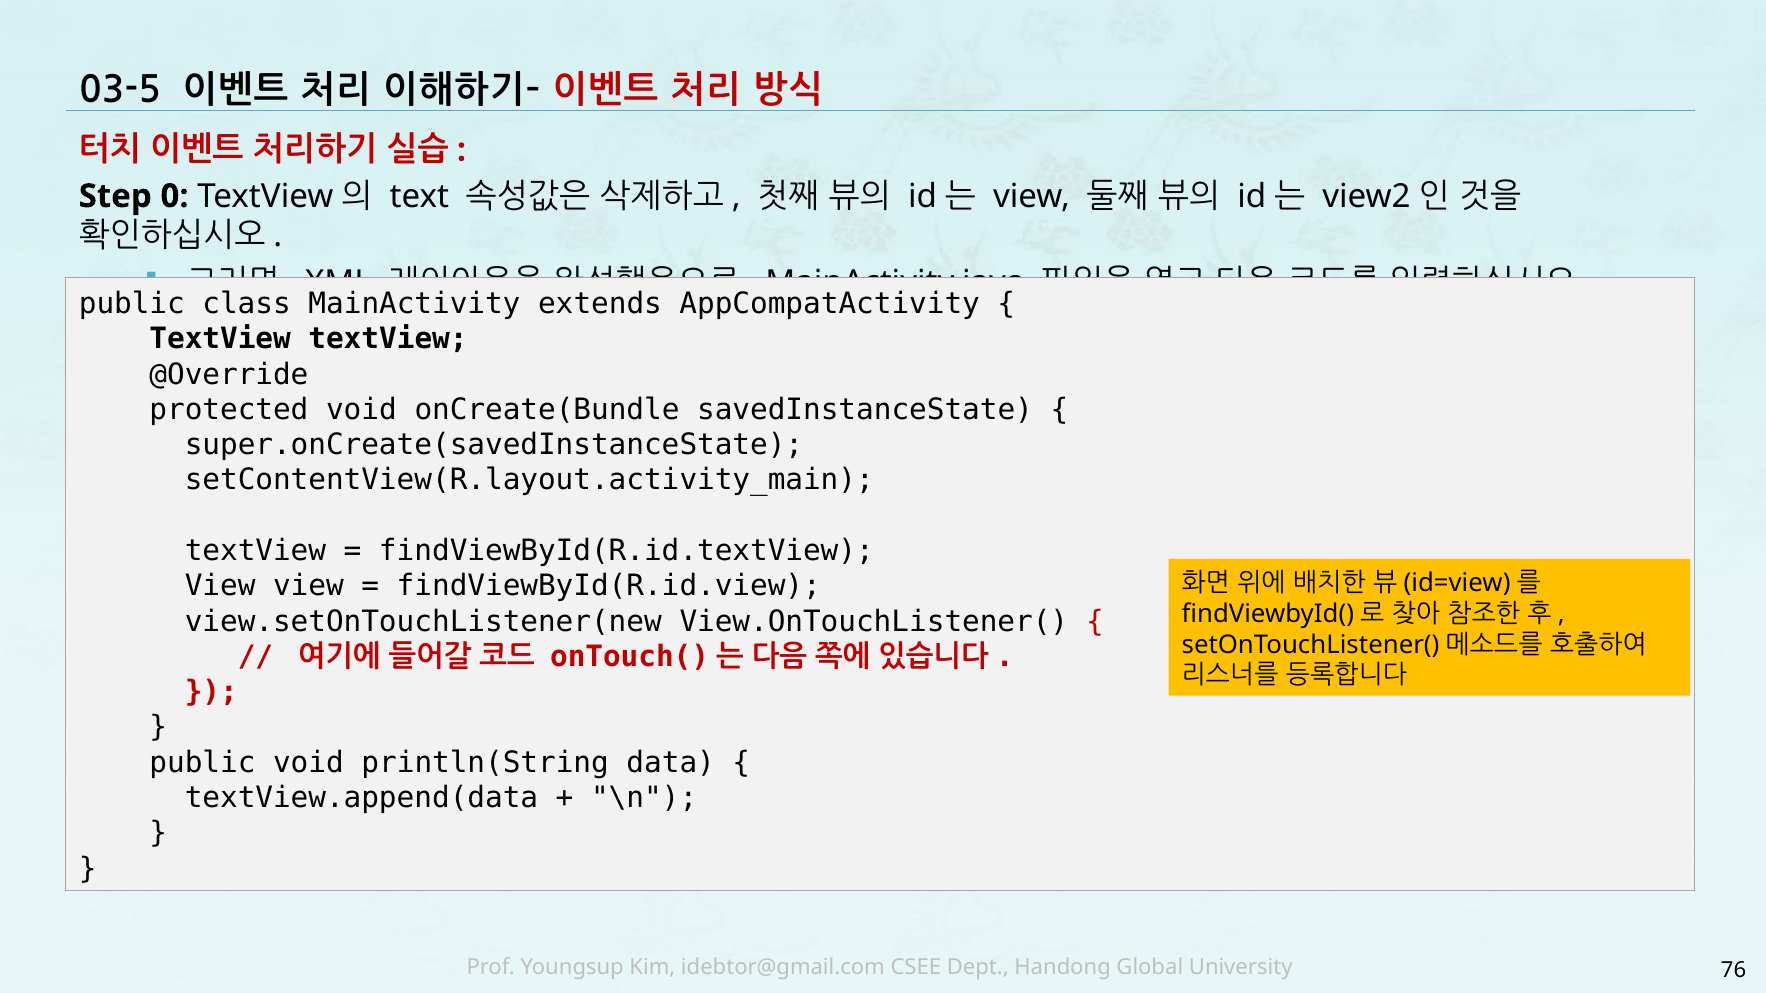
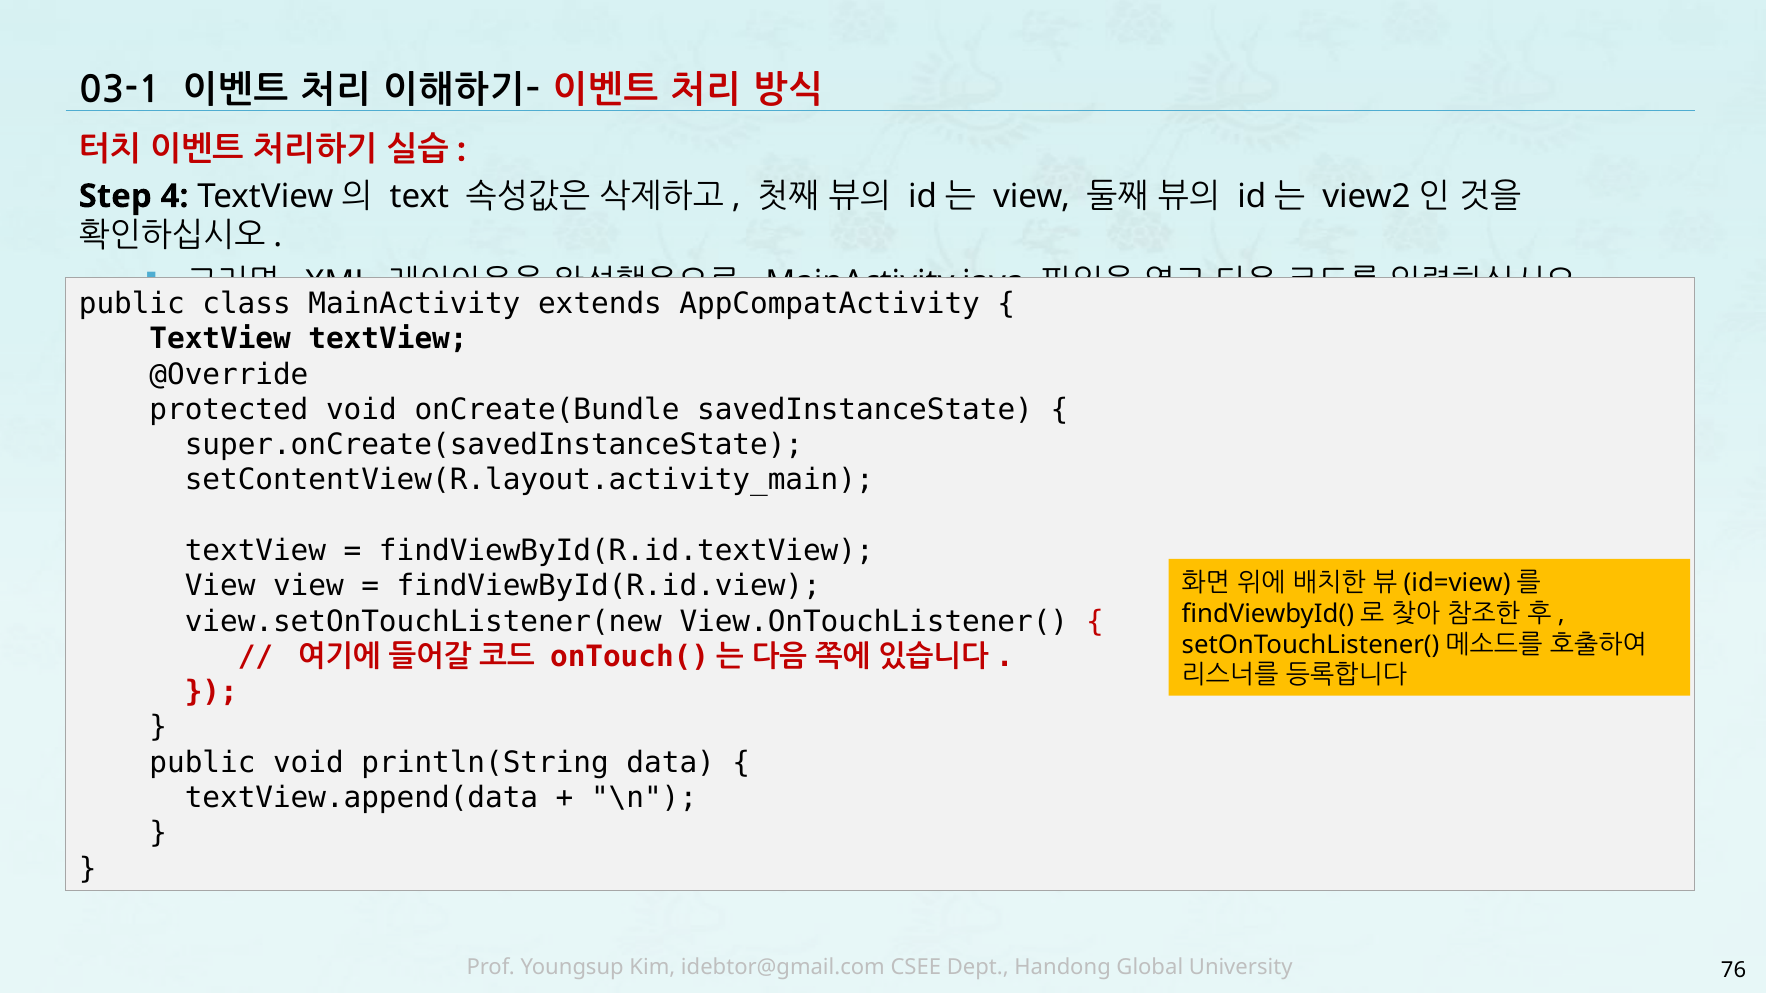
03-5: 03-5 -> 03-1 (120, 91)
0: 0 -> 4 (175, 196)
